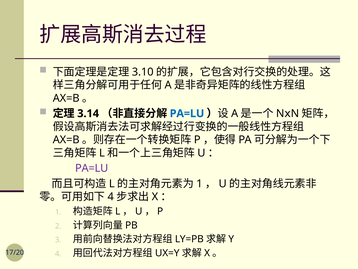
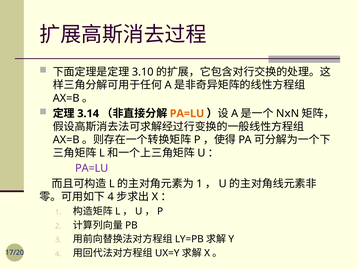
PA=LU colour: blue -> orange (187, 113)
